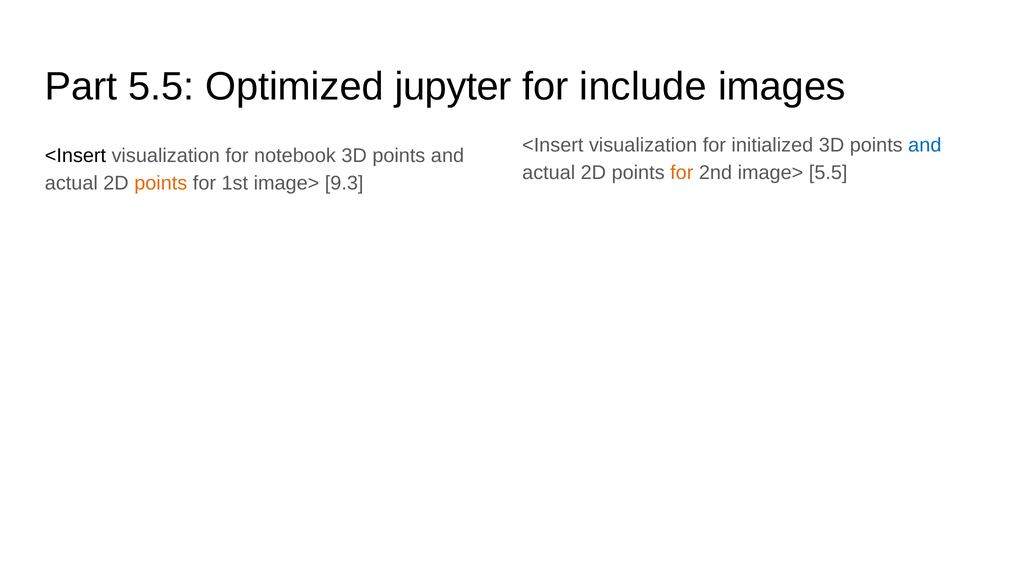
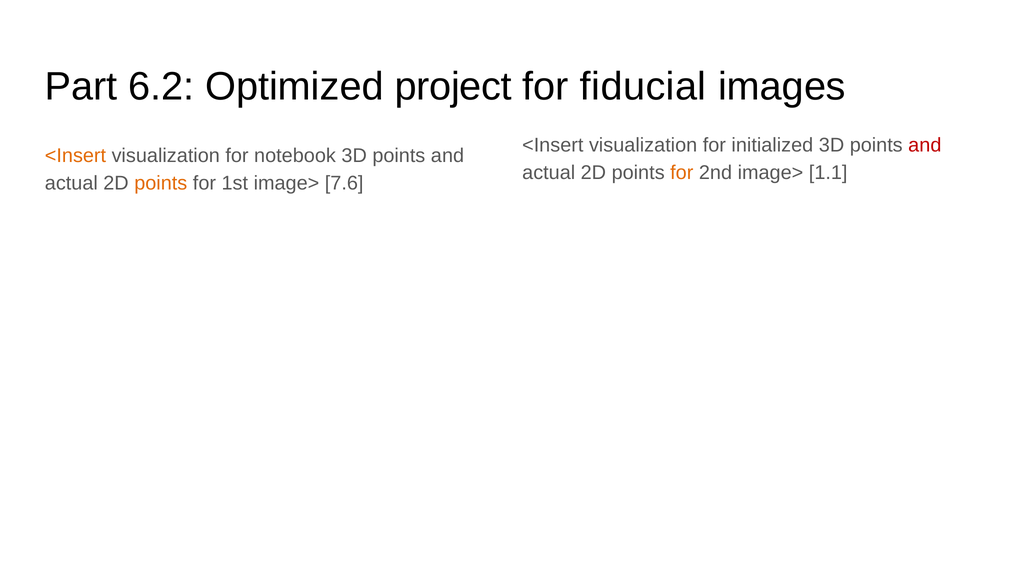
Part 5.5: 5.5 -> 6.2 (161, 86)
jupyter: jupyter -> project (453, 86)
include: include -> fiducial (643, 86)
and colour: blue -> red (925, 146)
<Insert colour: black -> orange (75, 156)
image> 5.5: 5.5 -> 1.1 (828, 173)
9.3: 9.3 -> 7.6 (344, 183)
